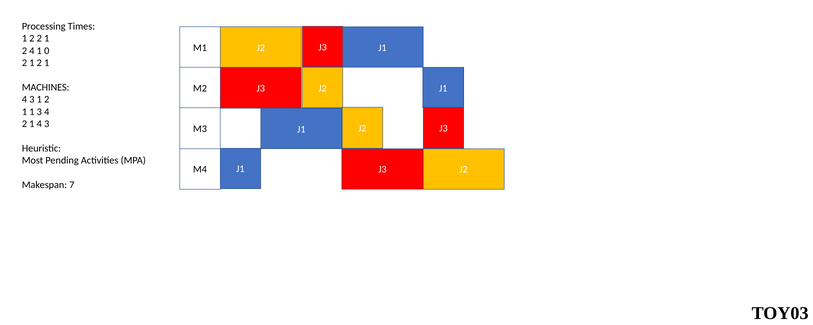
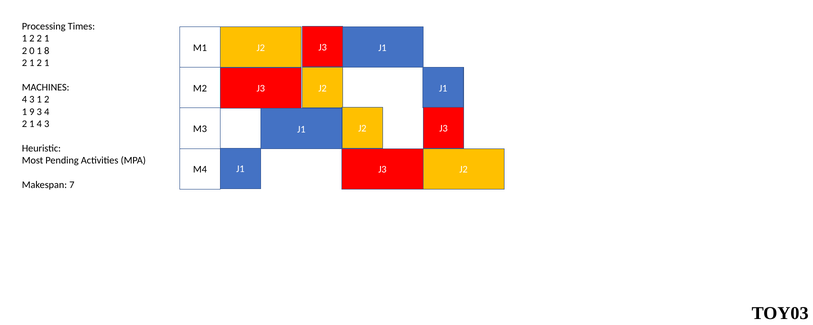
2 4: 4 -> 0 (32, 51)
0: 0 -> 8 (47, 51)
1 1: 1 -> 9 (32, 112)
